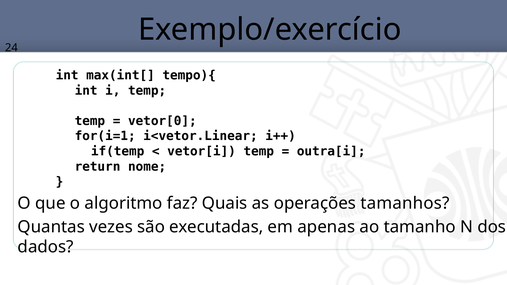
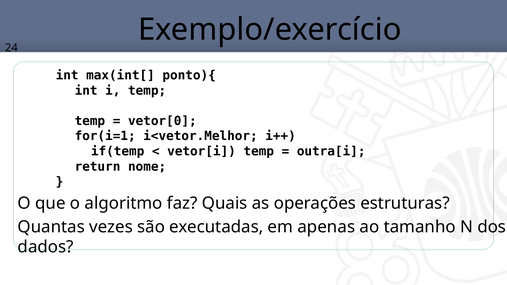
tempo){: tempo){ -> ponto){ (189, 75)
i<vetor.Linear: i<vetor.Linear -> i<vetor.Melhor (200, 136)
tamanhos: tamanhos -> estruturas (405, 203)
